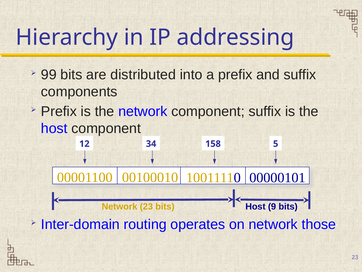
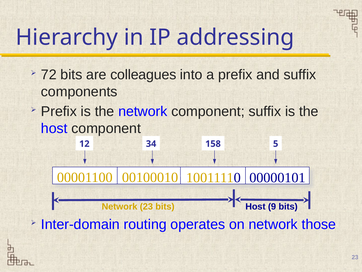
99: 99 -> 72 (49, 75)
distributed: distributed -> colleagues (143, 75)
